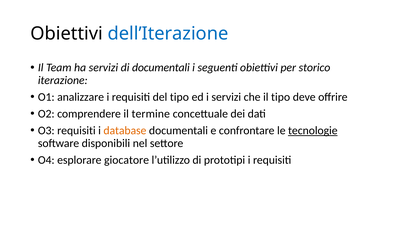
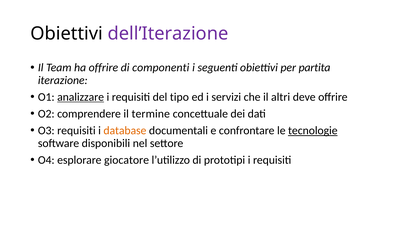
dell’Iterazione colour: blue -> purple (168, 34)
ha servizi: servizi -> offrire (103, 67)
di documentali: documentali -> componenti (161, 67)
storico: storico -> partita (315, 67)
analizzare underline: none -> present (81, 97)
il tipo: tipo -> altri (281, 97)
